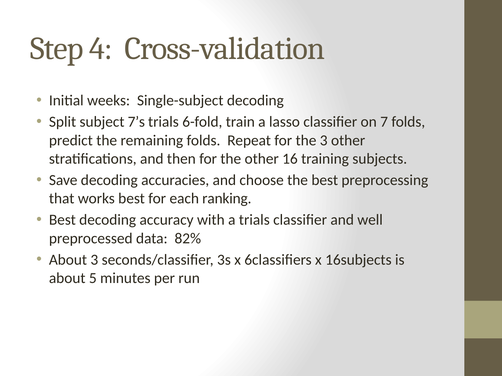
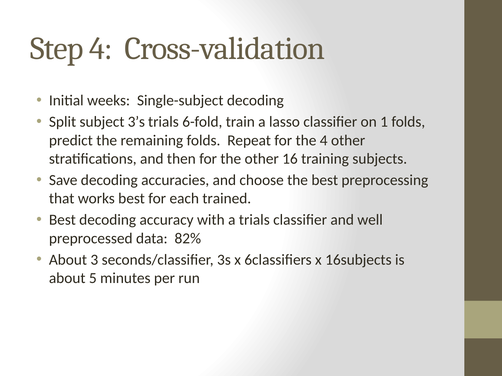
7’s: 7’s -> 3’s (136, 122)
7: 7 -> 1 (384, 122)
the 3: 3 -> 4 (324, 140)
ranking: ranking -> trained (227, 199)
